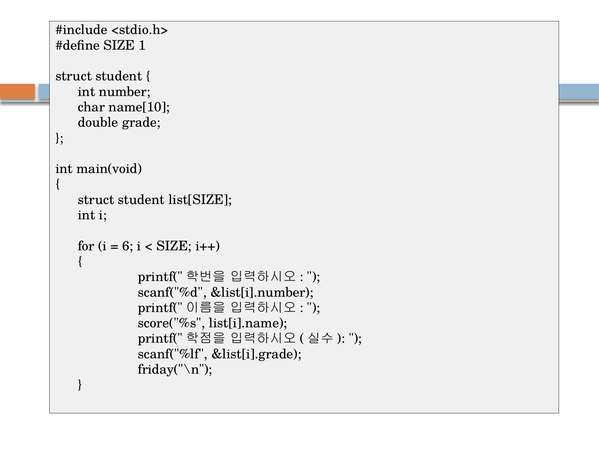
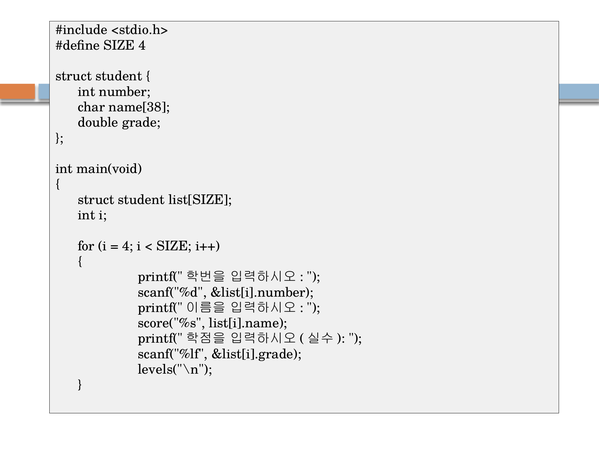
SIZE 1: 1 -> 4 (142, 45)
name[10: name[10 -> name[38 (139, 107)
6: 6 -> 4 (128, 246)
friday("\n: friday("\n -> levels("\n (175, 370)
